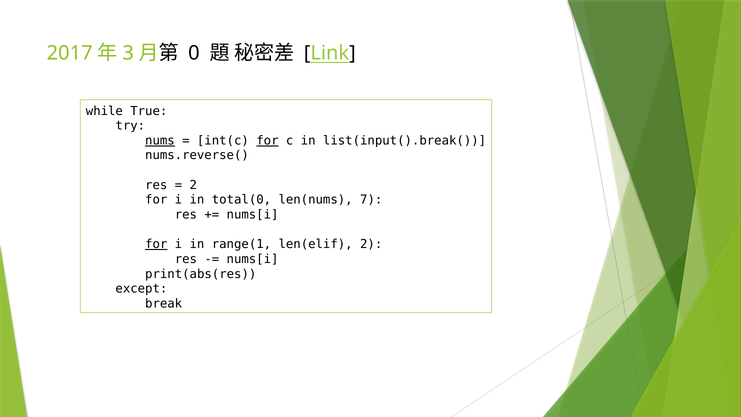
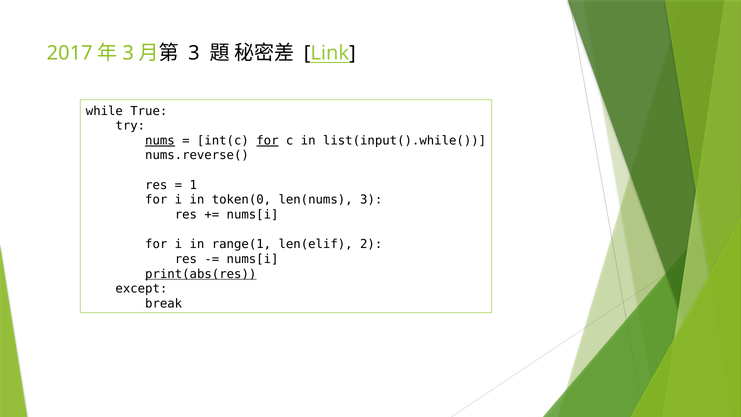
0: 0 -> 3 (194, 53)
list(input().break(: list(input().break( -> list(input().while( (405, 141)
2: 2 -> 1 (193, 185)
total(0: total(0 -> token(0 (241, 200)
len(nums 7: 7 -> 3 (371, 200)
for underline: present -> none (156, 244)
print(abs(res underline: none -> present (201, 274)
